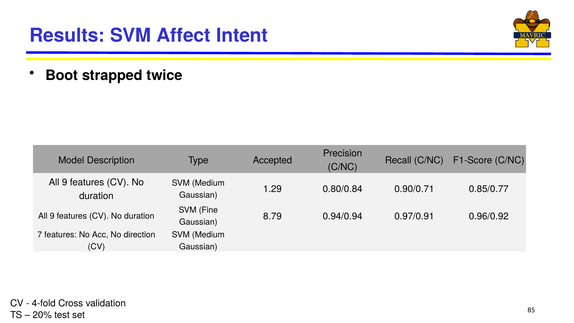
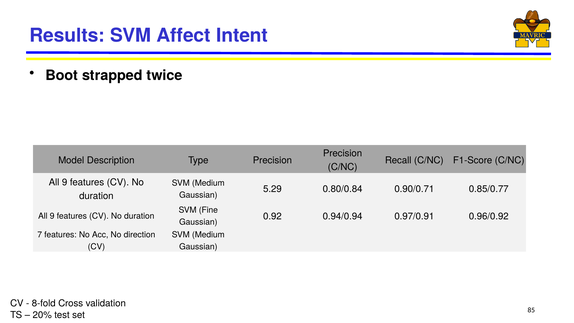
Type Accepted: Accepted -> Precision (272, 160)
1.29: 1.29 -> 5.29 (272, 189)
8.79: 8.79 -> 0.92 (272, 216)
4-fold: 4-fold -> 8-fold (44, 303)
